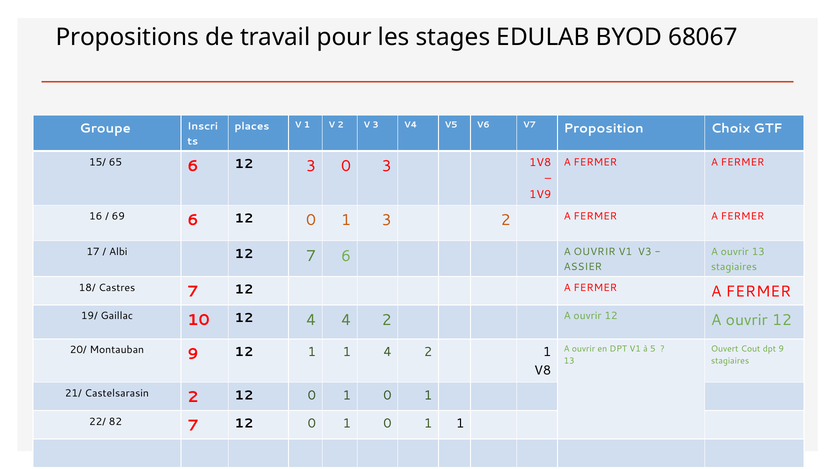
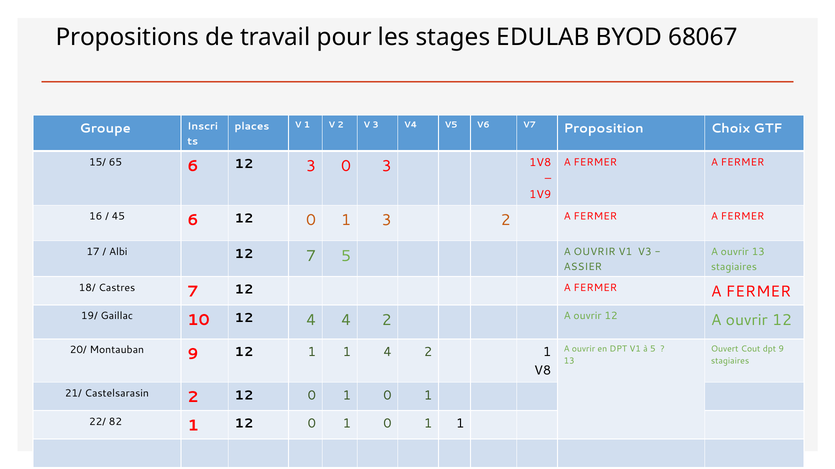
69: 69 -> 45 (118, 217)
7 6: 6 -> 5 (346, 256)
82 7: 7 -> 1 (193, 426)
